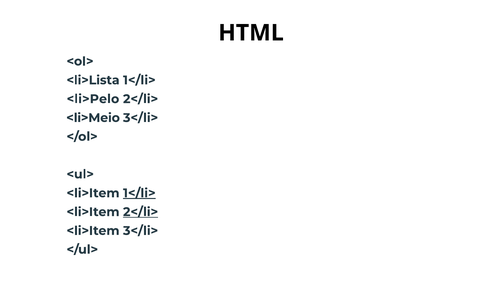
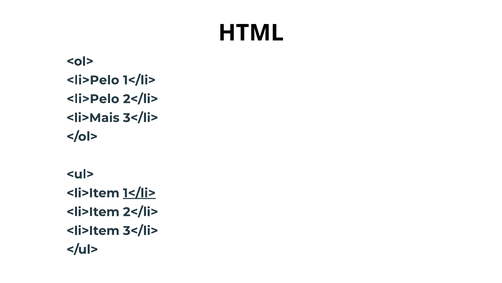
<li>Lista: <li>Lista -> <li>Pelo (93, 80)
<li>Meio: <li>Meio -> <li>Mais (93, 118)
2</li> underline: present -> none (141, 211)
